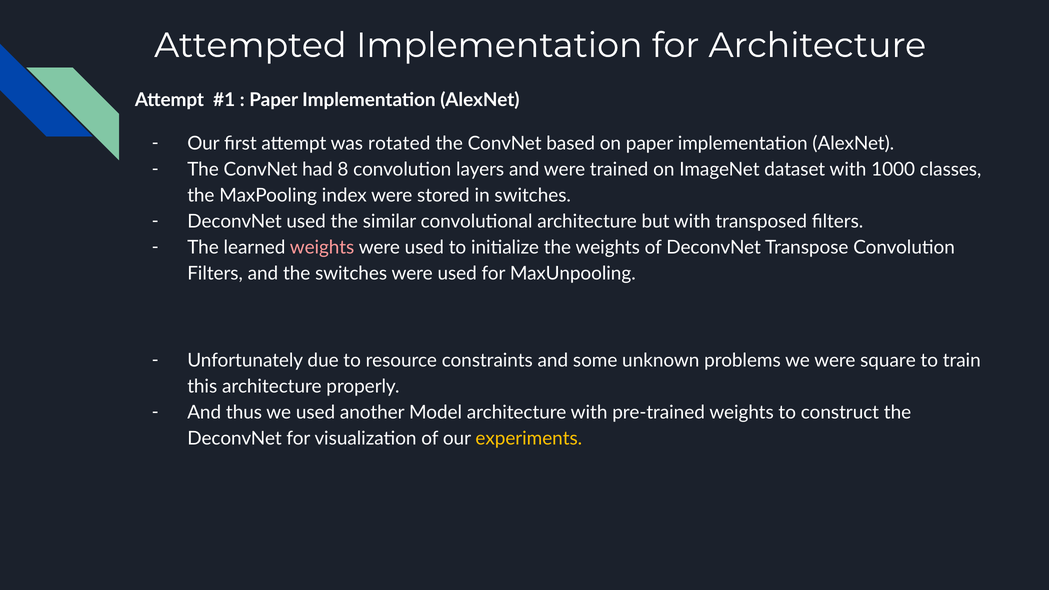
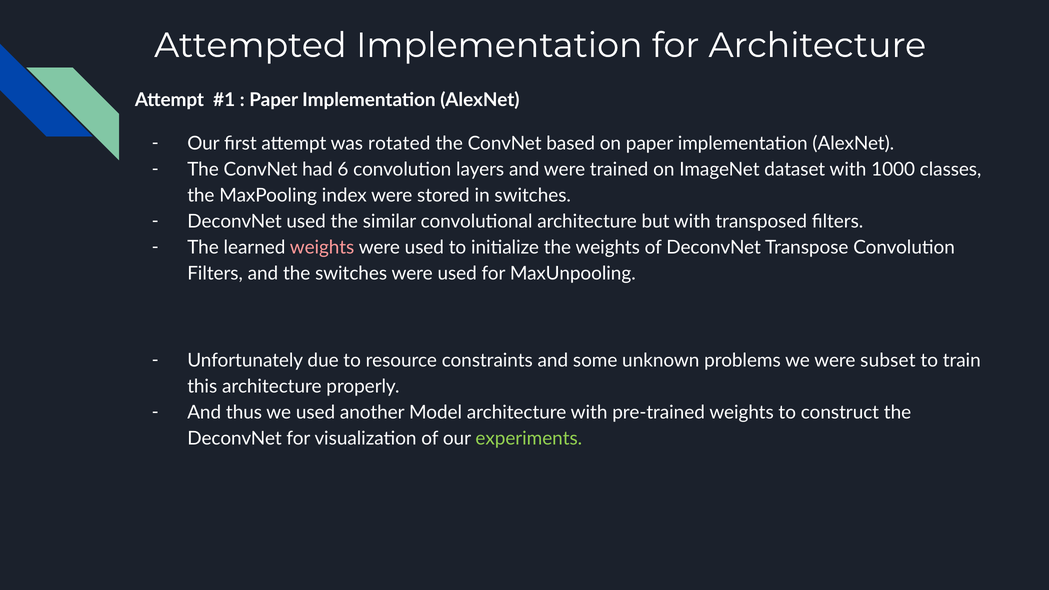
8: 8 -> 6 (343, 169)
square: square -> subset (888, 360)
experiments colour: yellow -> light green (529, 439)
